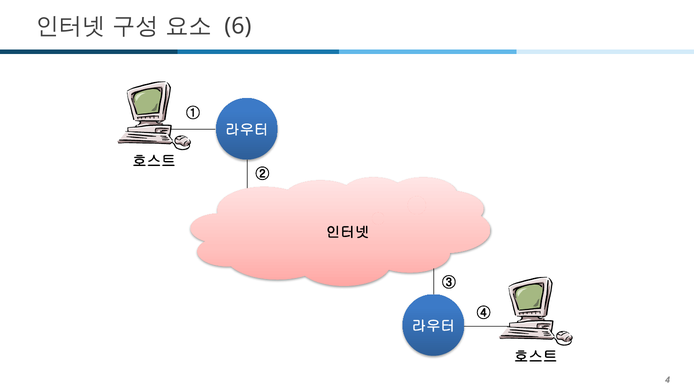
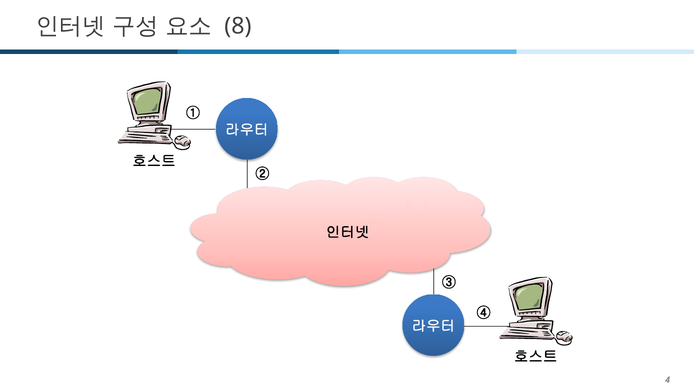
6: 6 -> 8 (238, 26)
